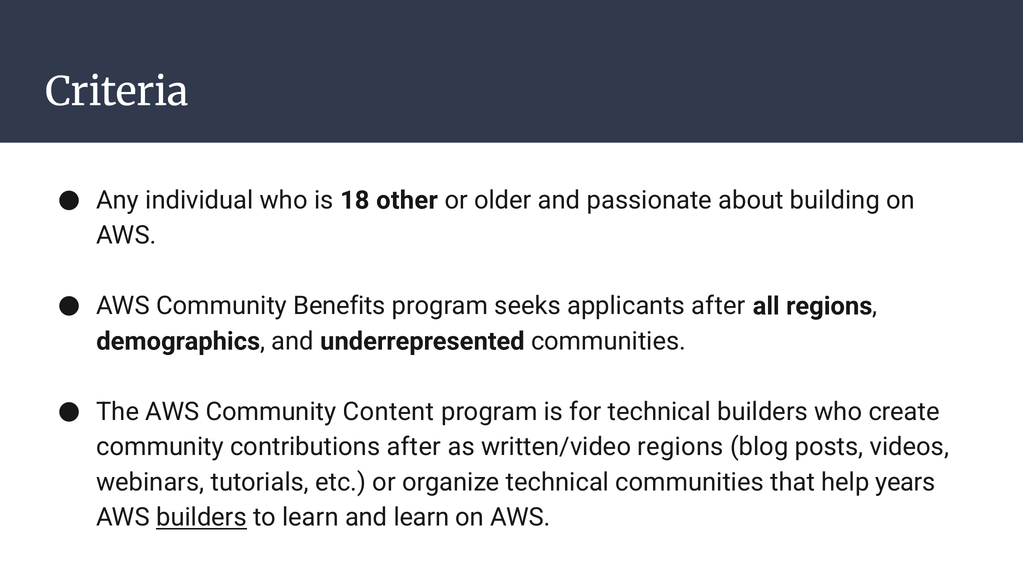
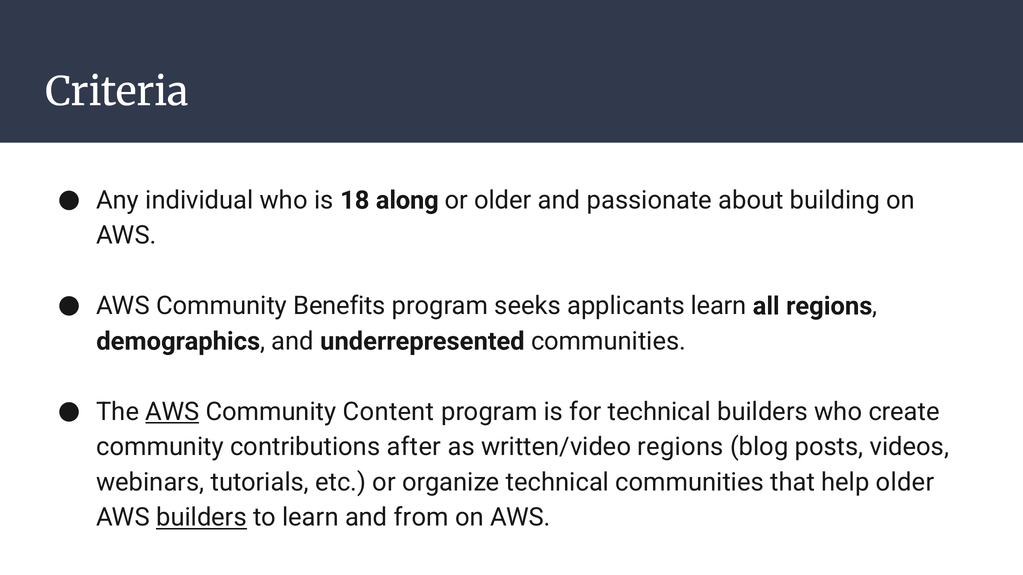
other: other -> along (407, 200)
applicants after: after -> learn (719, 306)
AWS underline: none -> present (172, 412)
help years: years -> older (905, 483)
and learn: learn -> from (421, 518)
